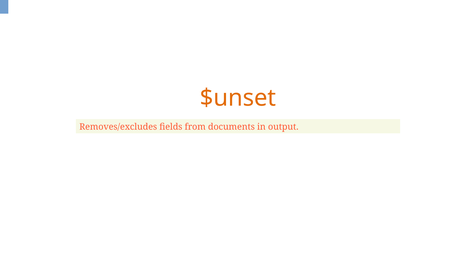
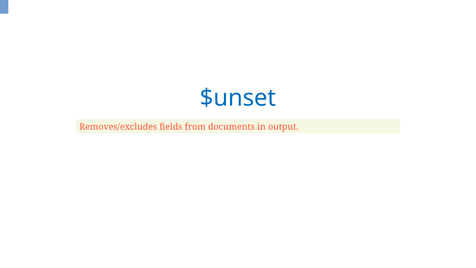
$unset colour: orange -> blue (238, 98)
